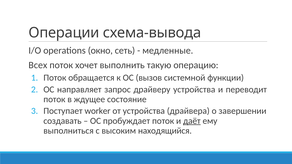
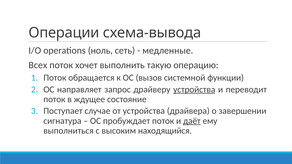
окно: окно -> ноль (100, 51)
устройства underline: none -> present (194, 90)
worker: worker -> случае (97, 111)
создавать: создавать -> сигнатура (62, 121)
